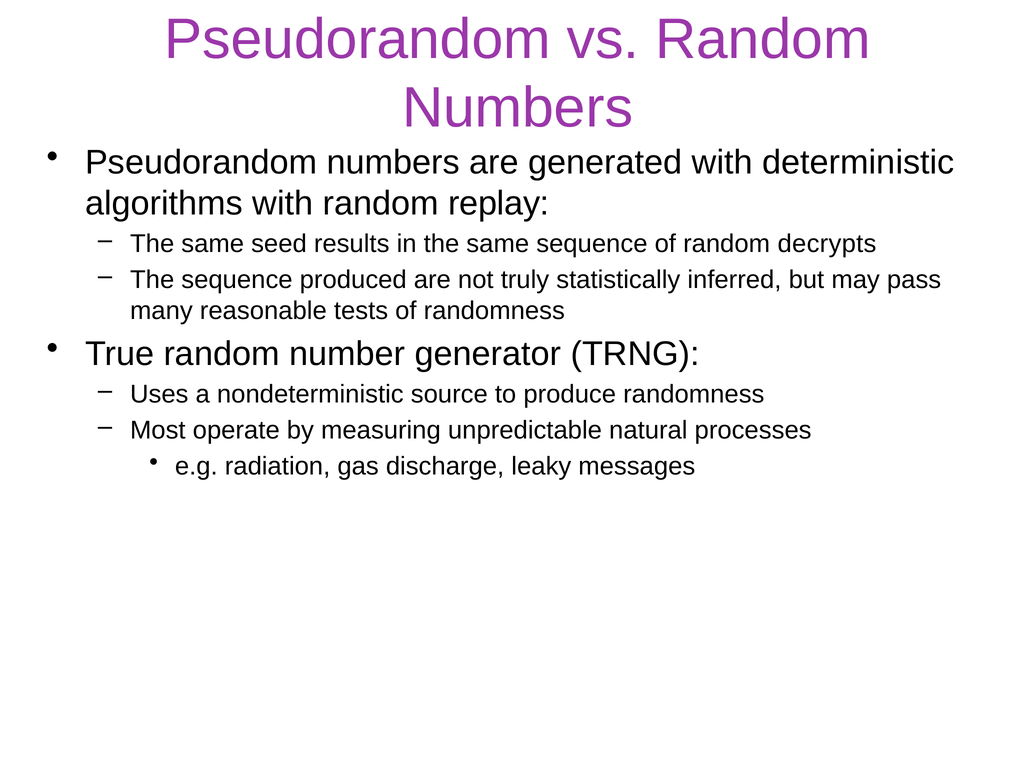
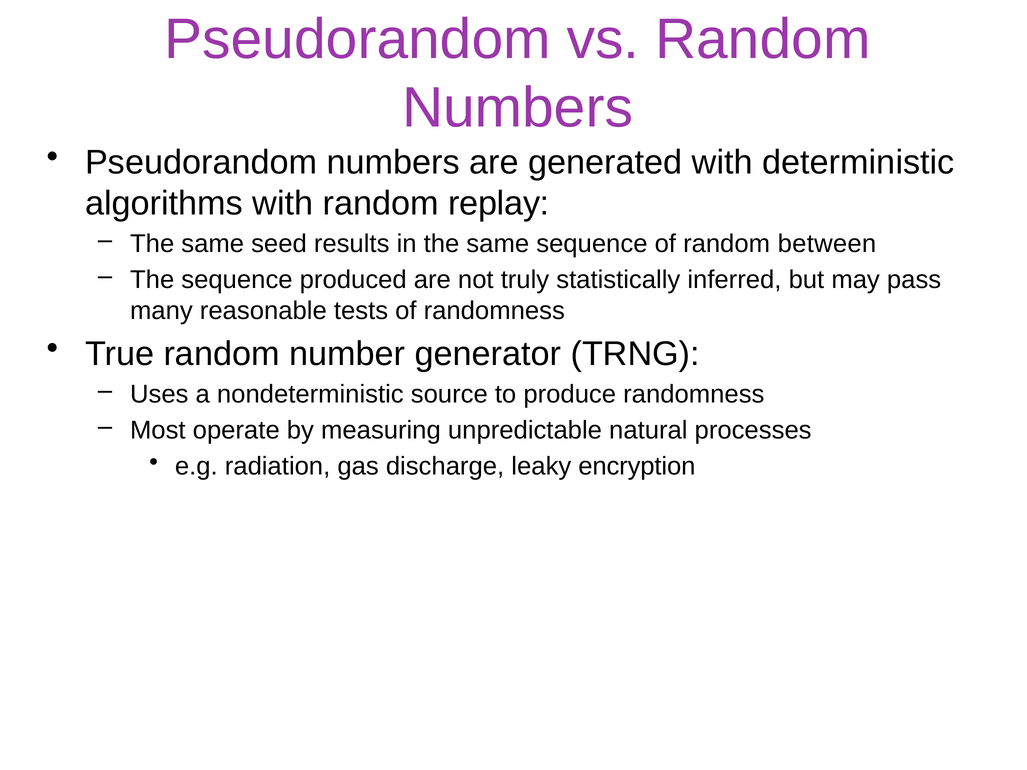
decrypts: decrypts -> between (827, 244)
messages: messages -> encryption (637, 467)
